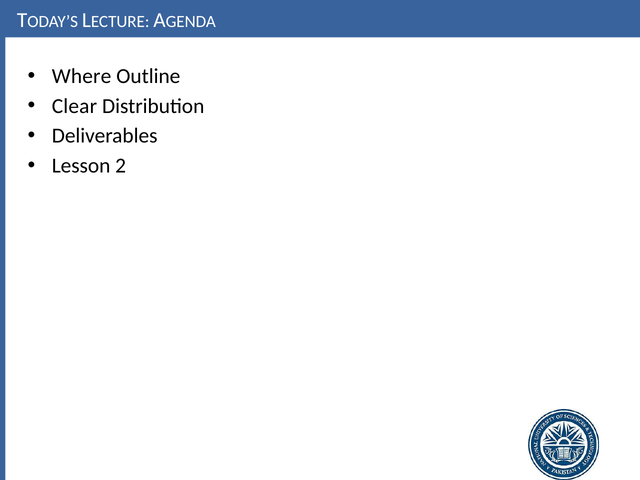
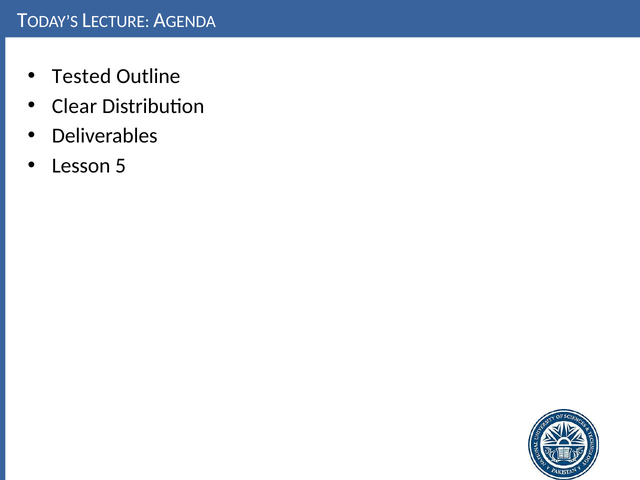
Where: Where -> Tested (82, 76)
2: 2 -> 5 (121, 166)
